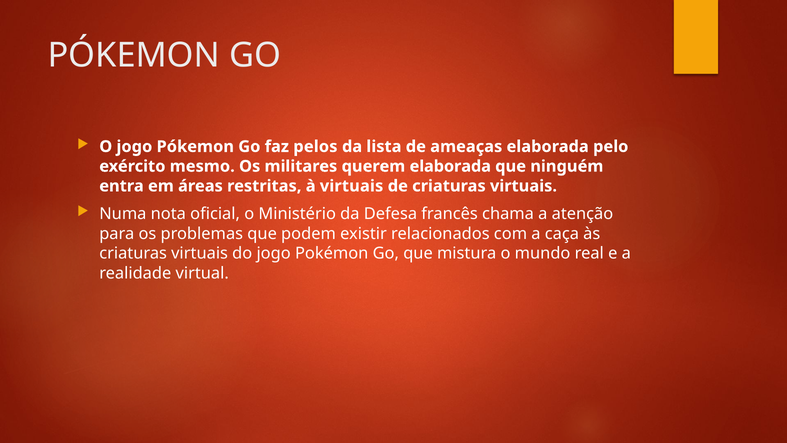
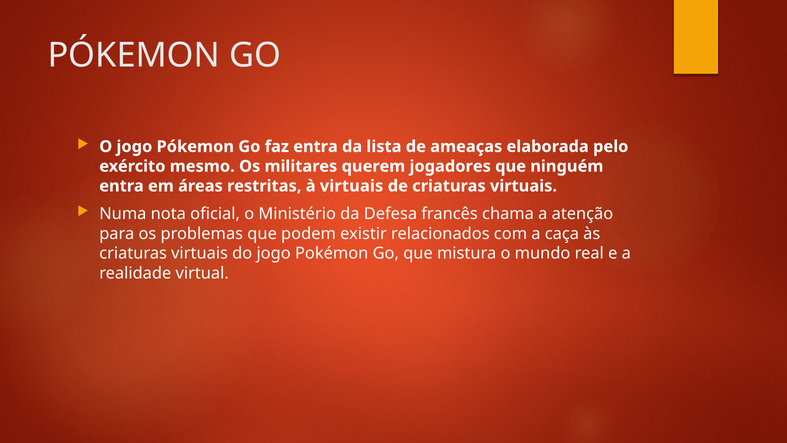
faz pelos: pelos -> entra (316, 146)
querem elaborada: elaborada -> jogadores (450, 166)
